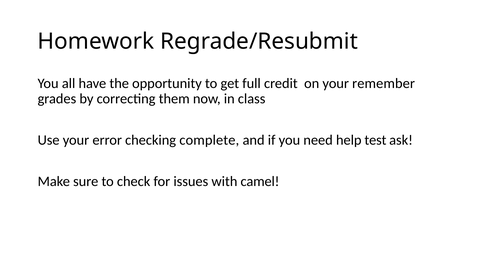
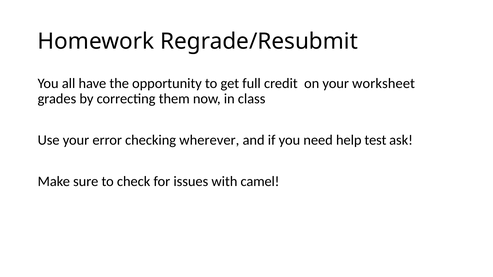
remember: remember -> worksheet (384, 83)
complete: complete -> wherever (209, 140)
